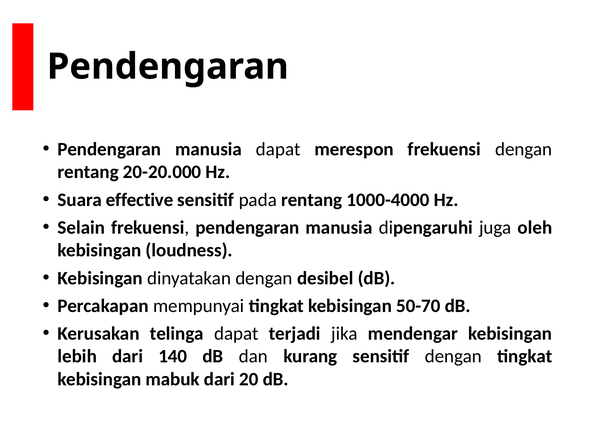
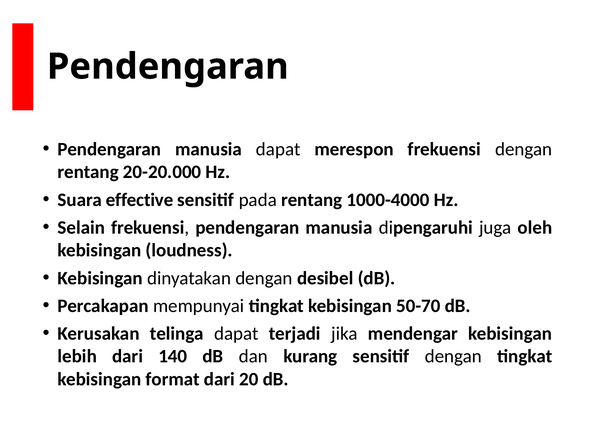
mabuk: mabuk -> format (173, 379)
